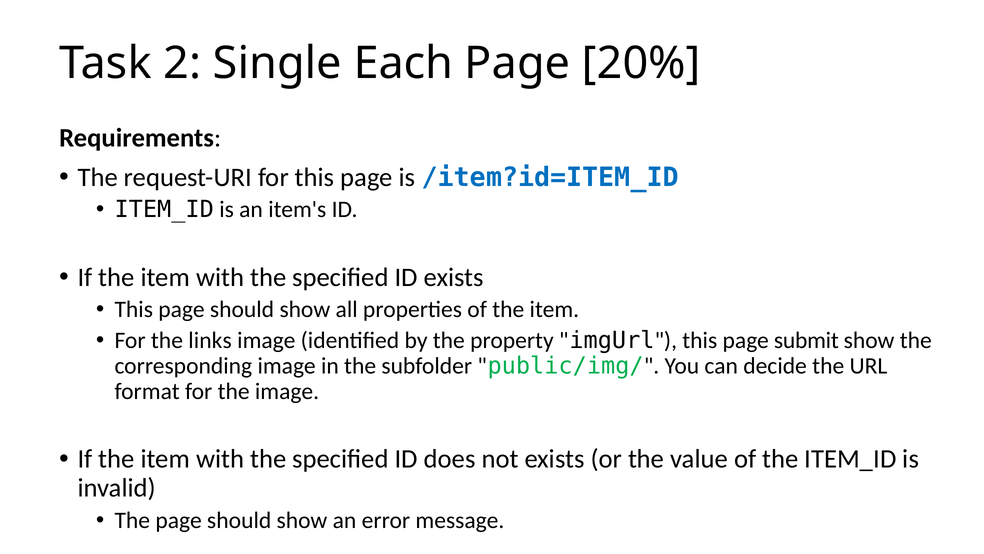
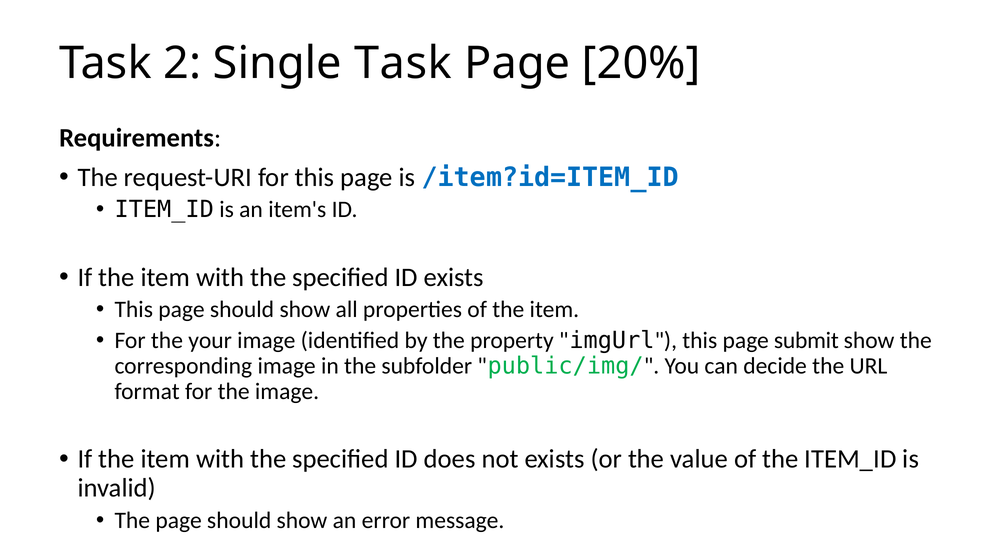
Single Each: Each -> Task (403, 63)
links: links -> your (210, 340)
